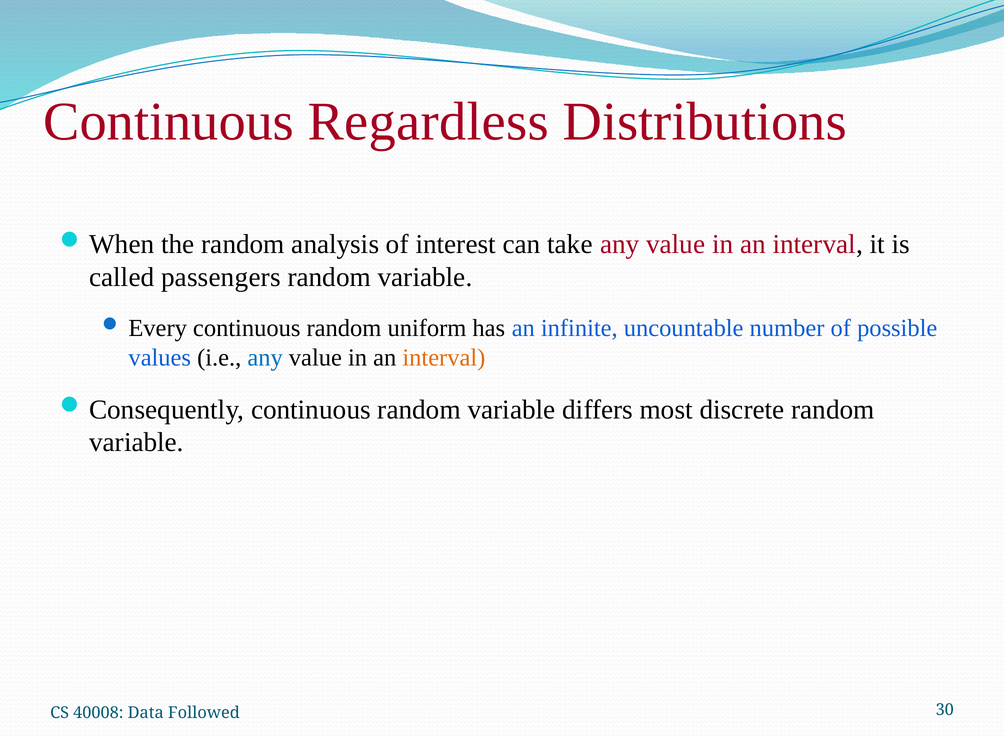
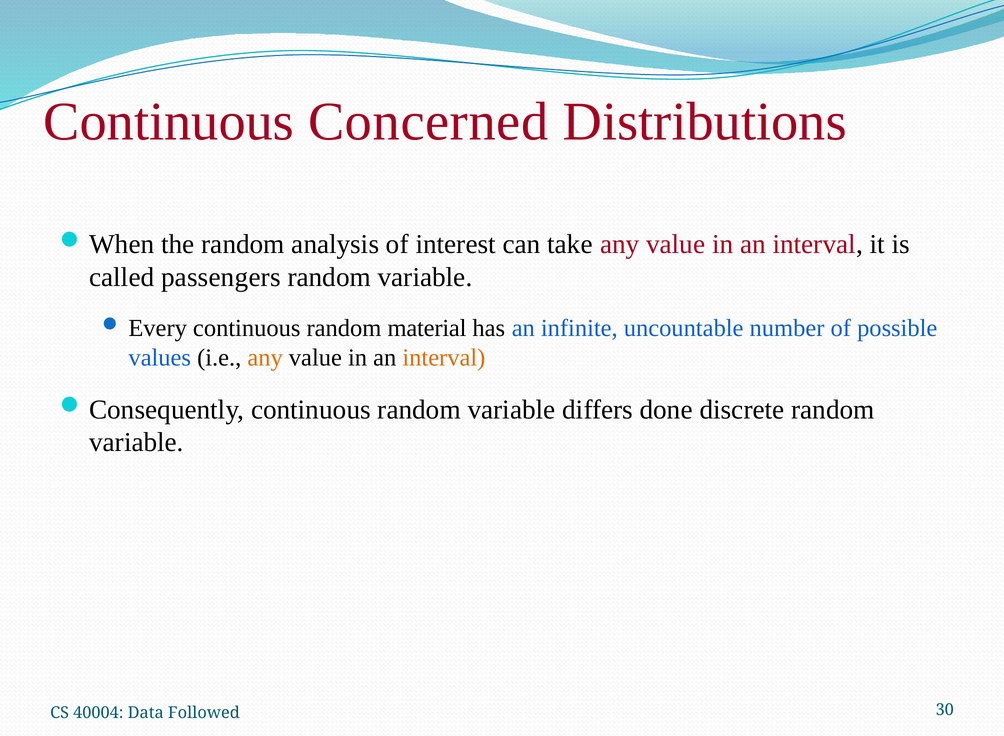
Regardless: Regardless -> Concerned (428, 122)
uniform: uniform -> material (427, 328)
any colour: blue -> orange (265, 357)
most: most -> done (666, 409)
40008: 40008 -> 40004 (98, 712)
